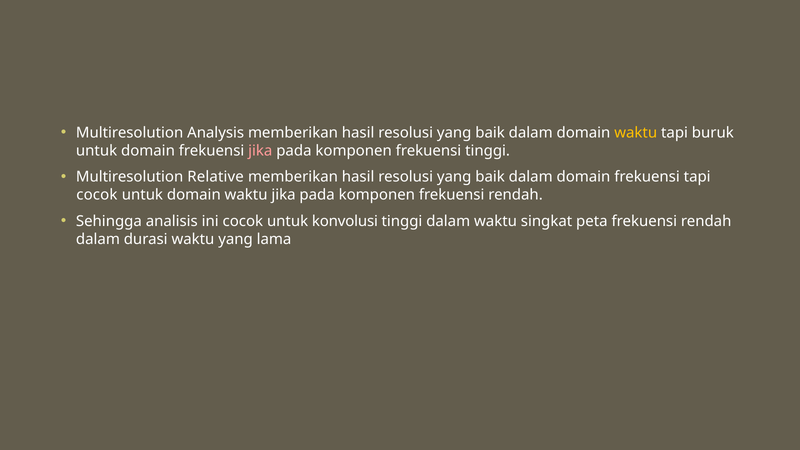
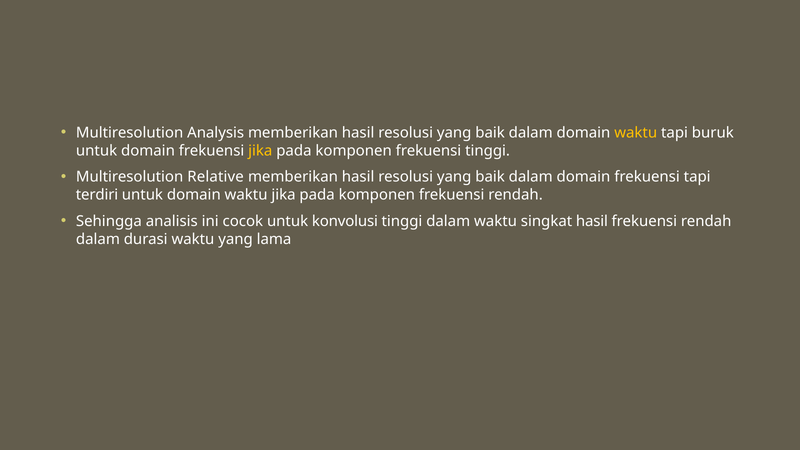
jika colour: pink -> yellow (260, 151)
cocok: cocok -> terdiri (97, 195)
singkat peta: peta -> hasil (592, 221)
